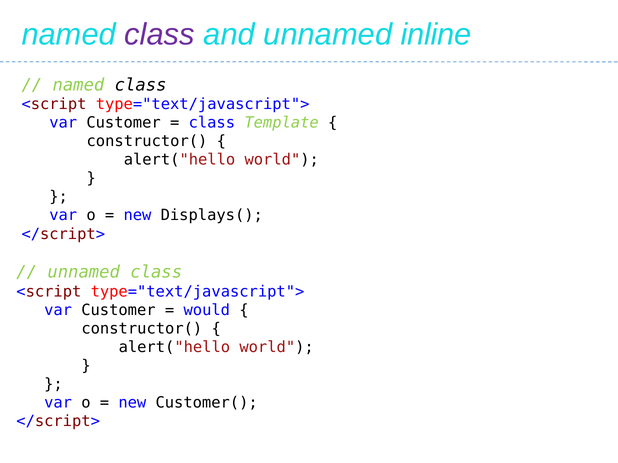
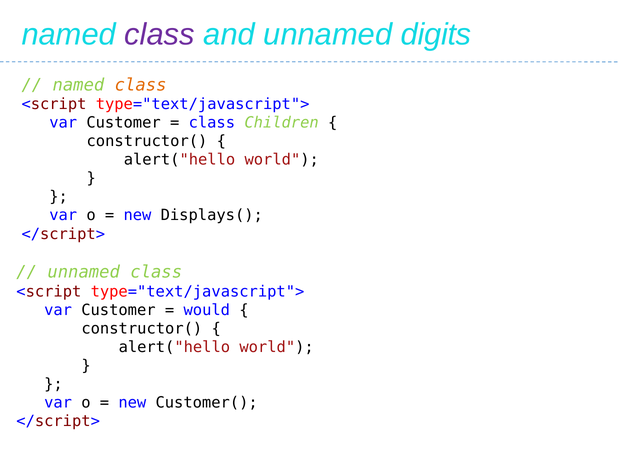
inline: inline -> digits (436, 34)
class colour: black -> orange (141, 85)
Template: Template -> Children (282, 123)
